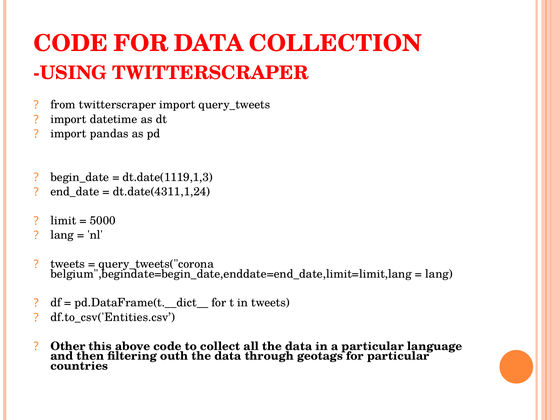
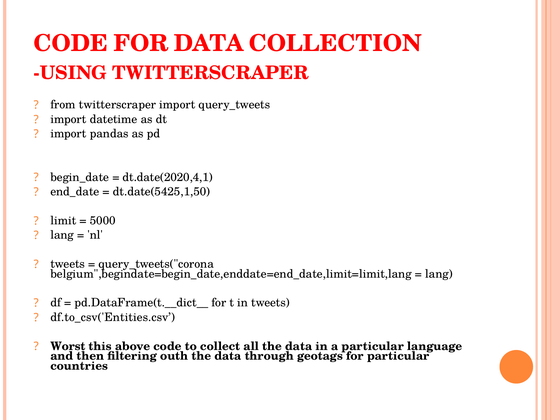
dt.date(1119,1,3: dt.date(1119,1,3 -> dt.date(2020,4,1 (168, 177)
dt.date(4311,1,24: dt.date(4311,1,24 -> dt.date(5425,1,50 (162, 192)
Other: Other -> Worst (68, 346)
